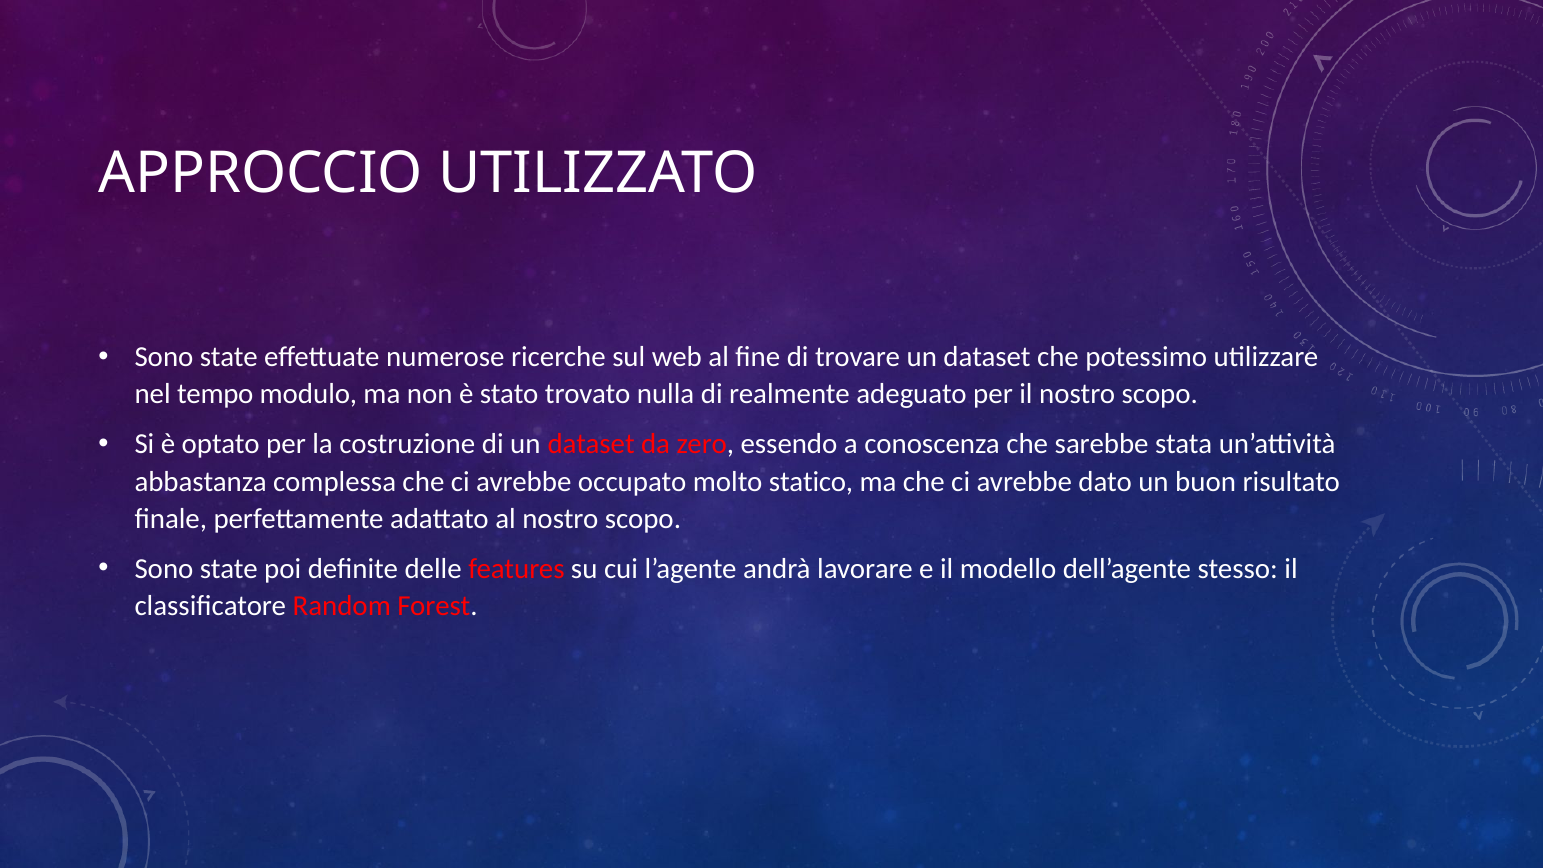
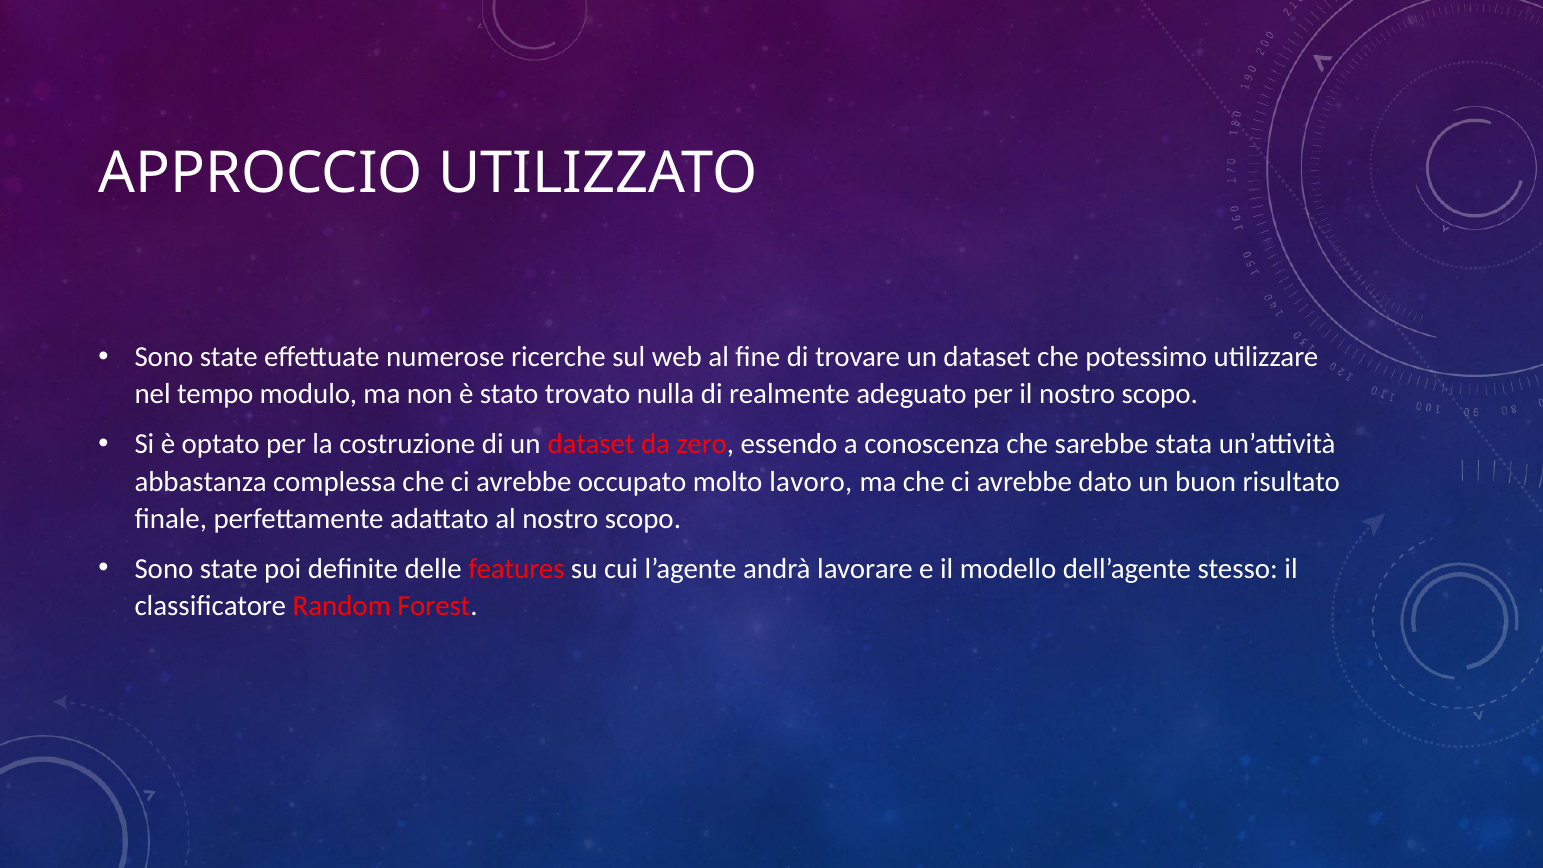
statico: statico -> lavoro (811, 481)
